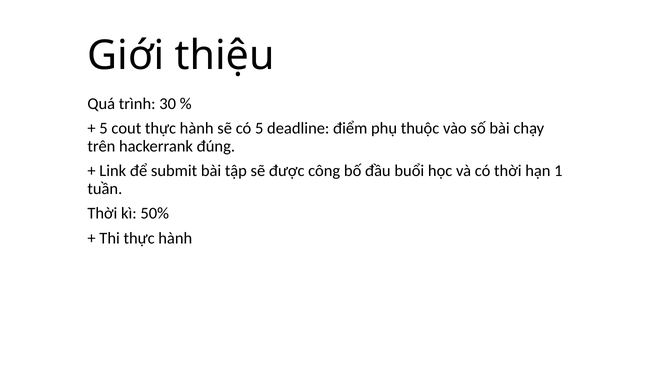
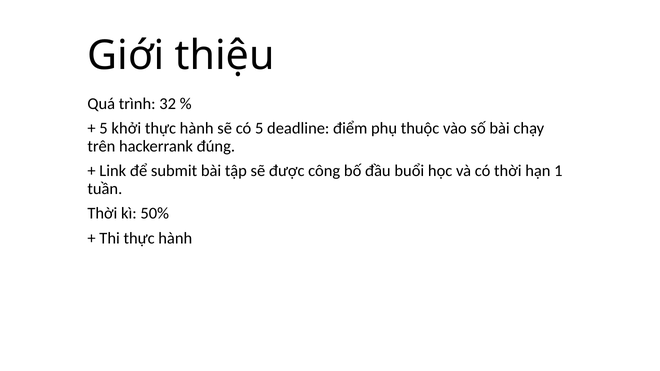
30: 30 -> 32 (168, 104)
cout: cout -> khởi (126, 129)
